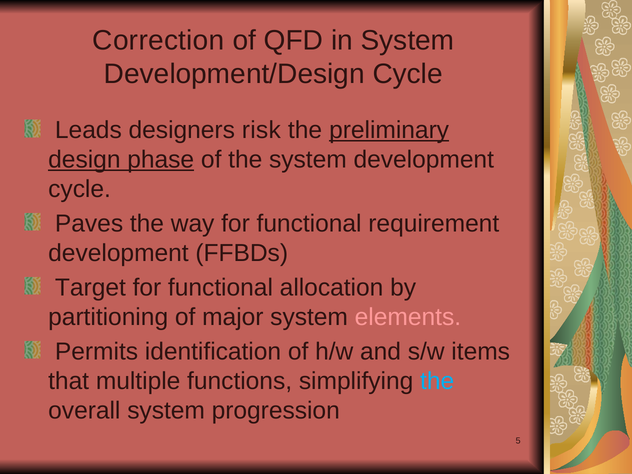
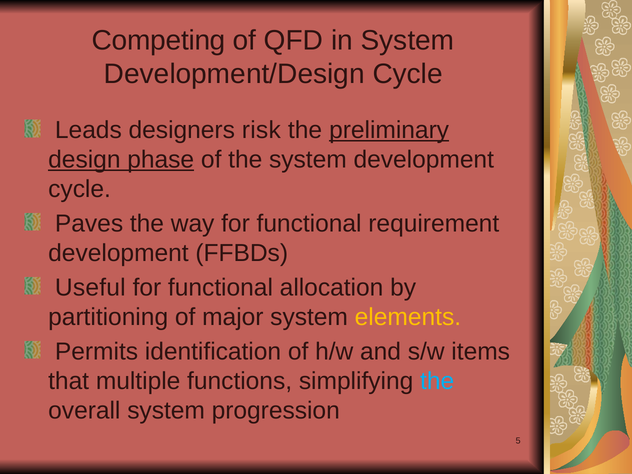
Correction: Correction -> Competing (159, 40)
Target: Target -> Useful (90, 288)
elements colour: pink -> yellow (408, 317)
